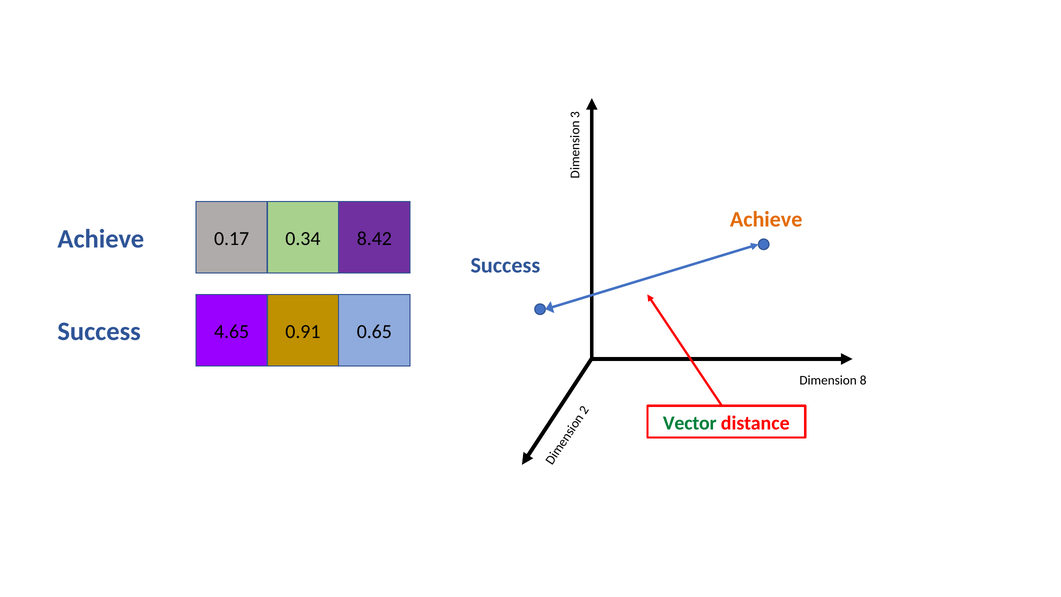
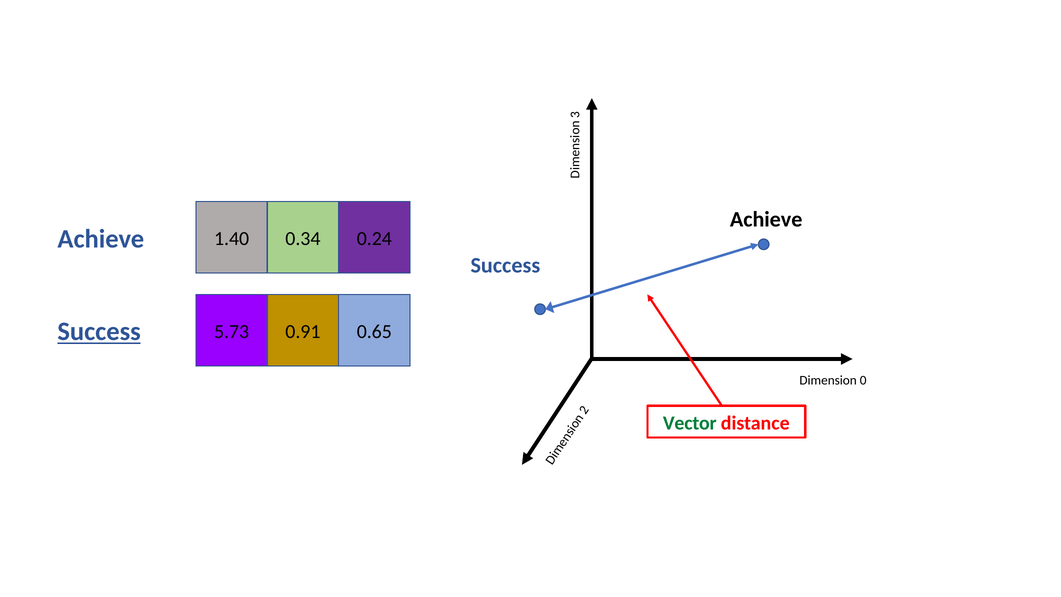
Achieve colour: orange -> black (766, 219)
0.17: 0.17 -> 1.40 (232, 239)
8.42: 8.42 -> 0.24 (374, 239)
Success underline: none -> present (99, 332)
4.65: 4.65 -> 5.73 (232, 331)
8: 8 -> 0 (863, 380)
